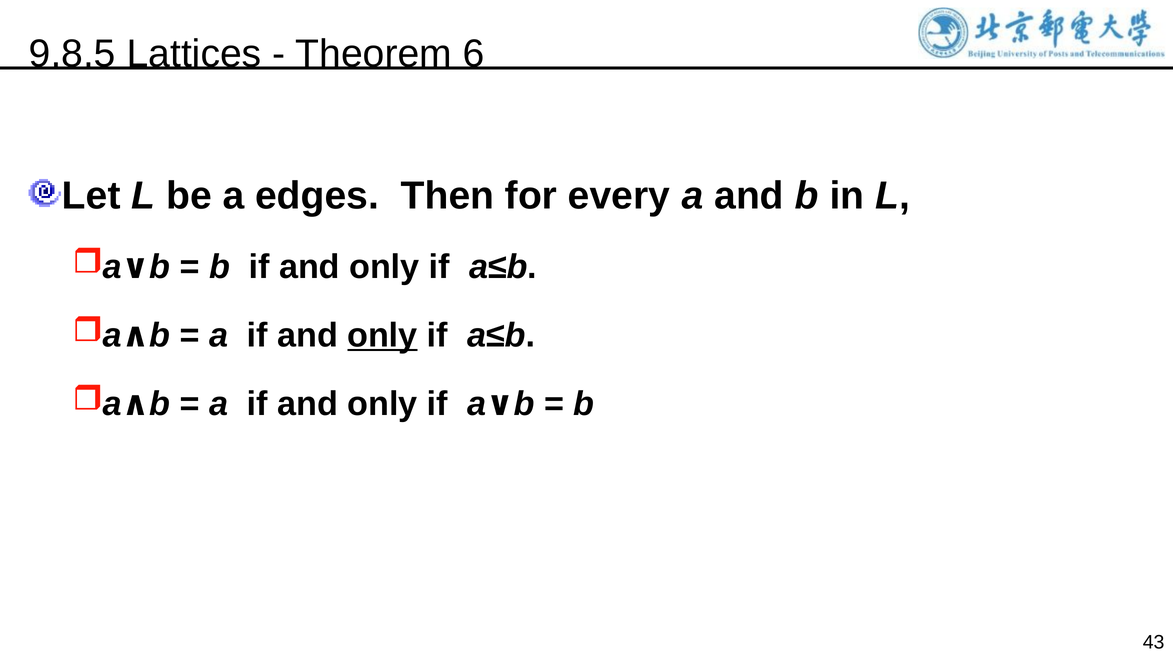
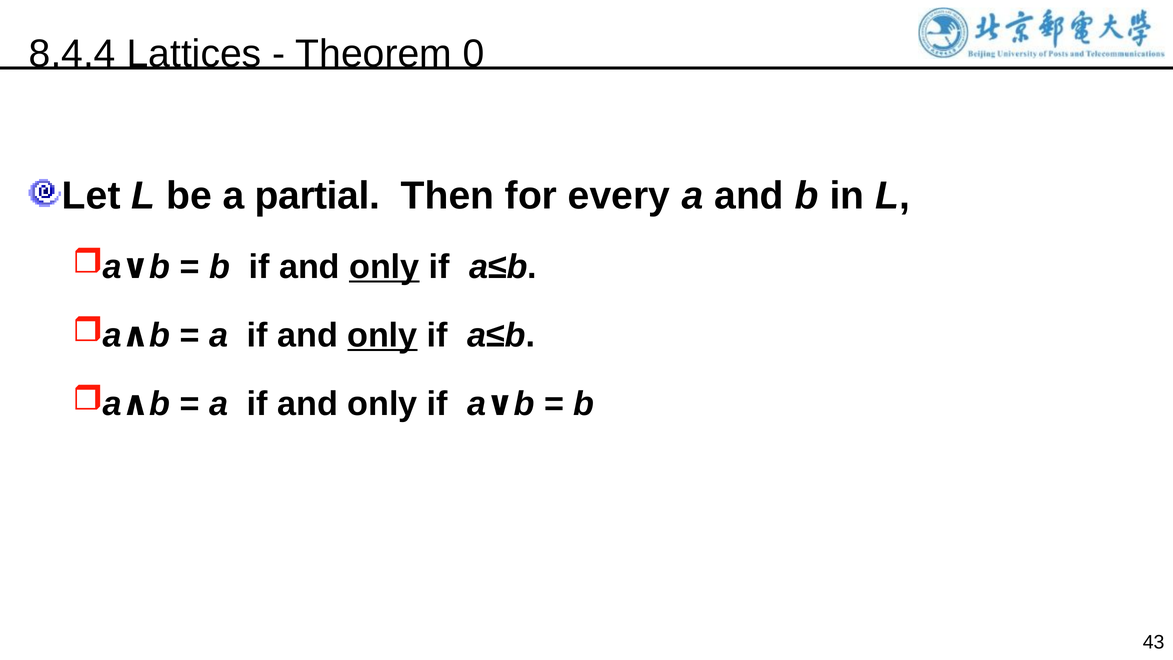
9.8.5: 9.8.5 -> 8.4.4 (72, 54)
6: 6 -> 0 (474, 54)
edges: edges -> partial (317, 196)
only underline: none -> present (384, 267)
